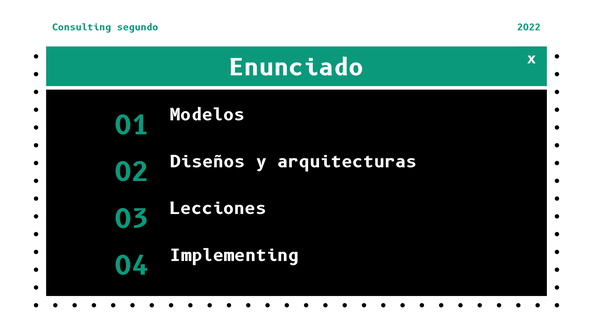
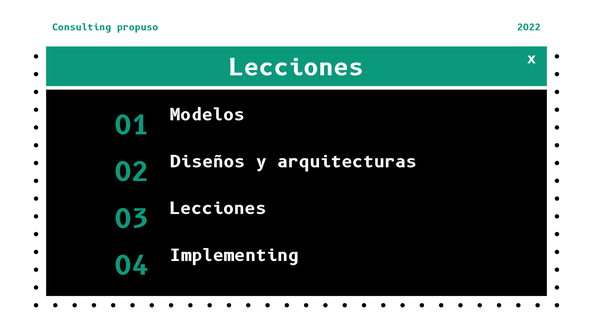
segundo: segundo -> propuso (138, 27)
Enunciado: Enunciado -> Lecciones (296, 68)
